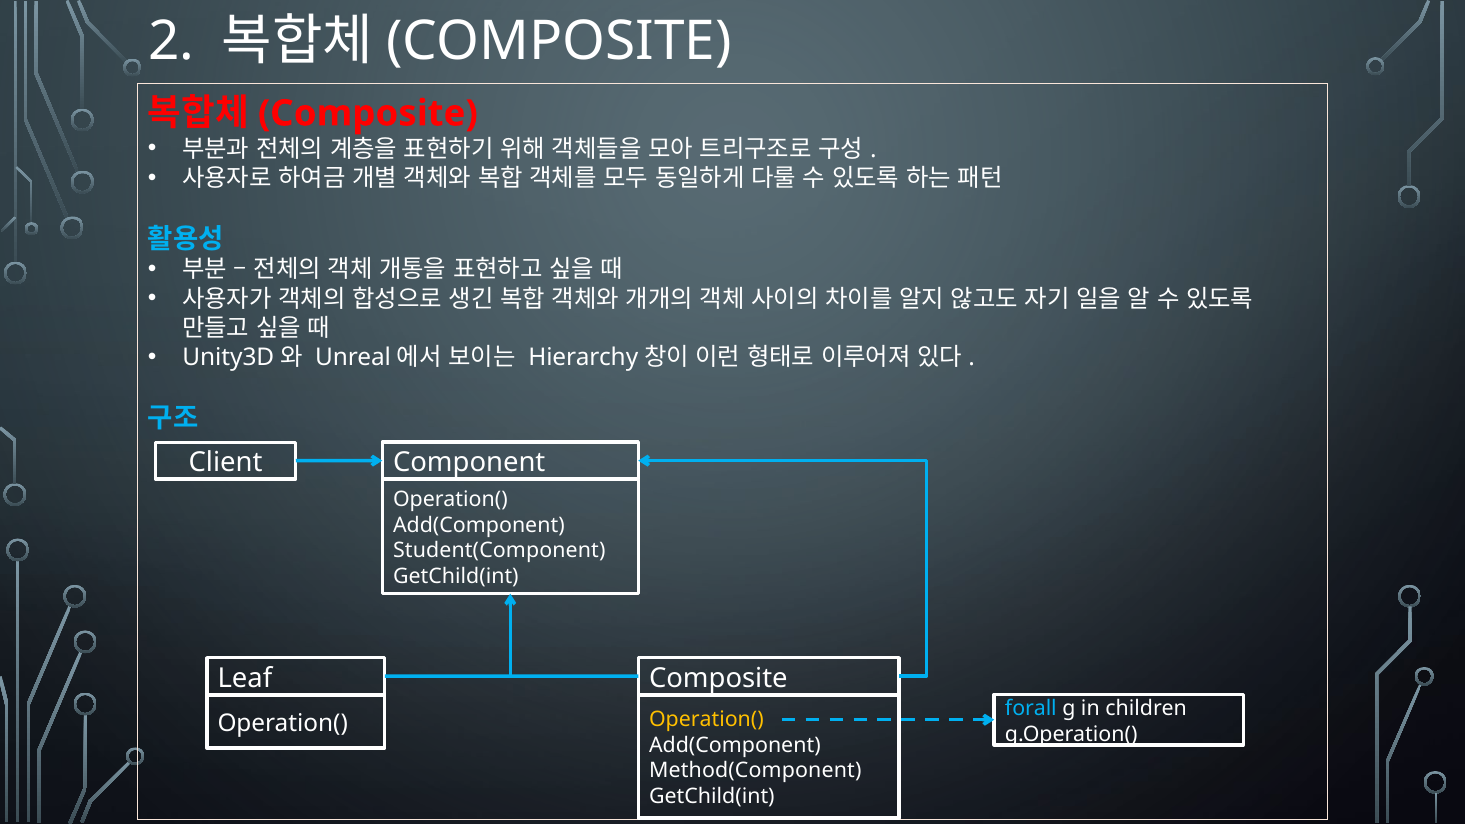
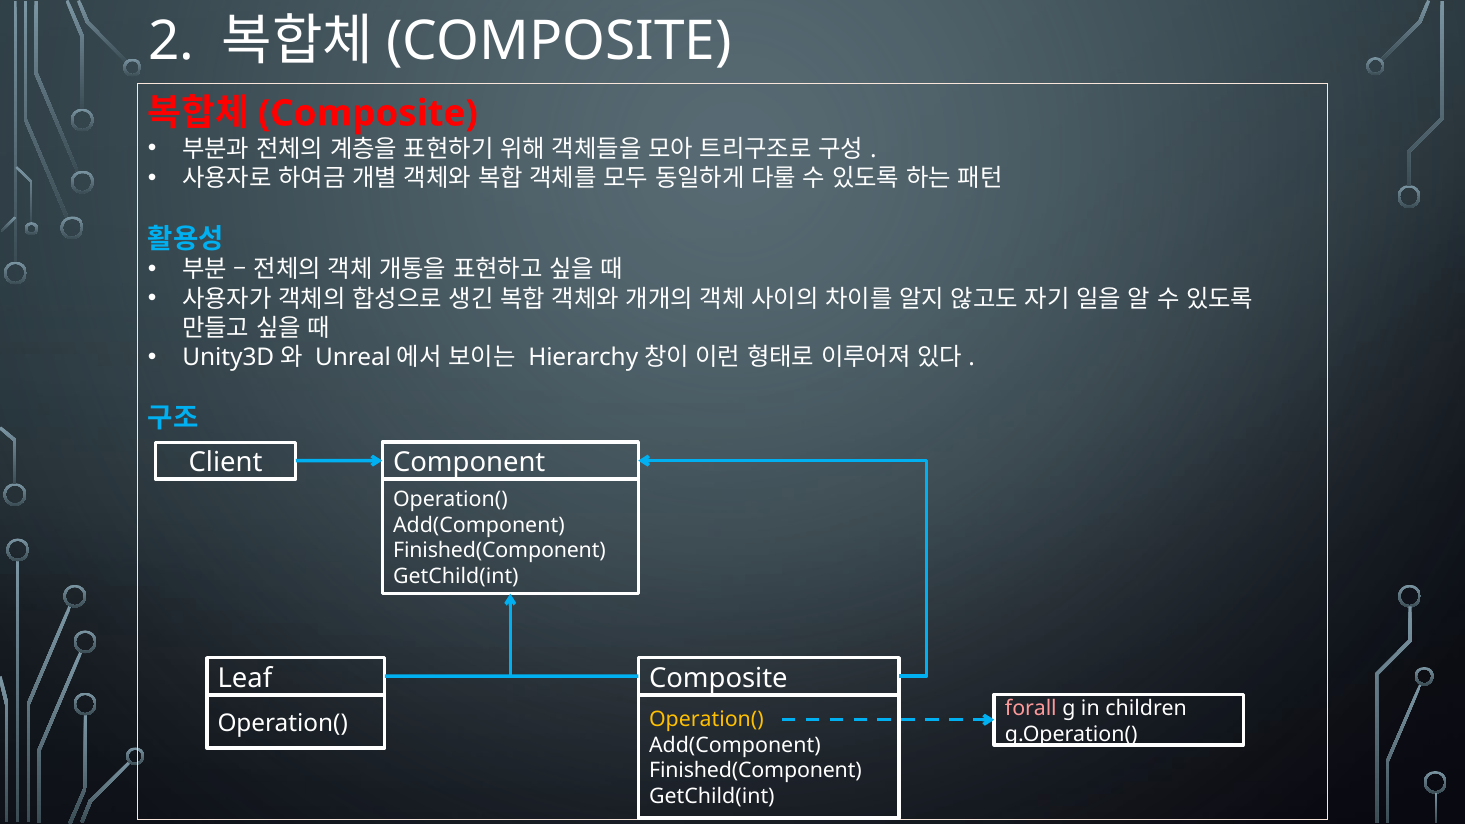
Student(Component: Student(Component -> Finished(Component (499, 551)
forall colour: light blue -> pink (1031, 708)
Method(Component: Method(Component -> Finished(Component (755, 771)
